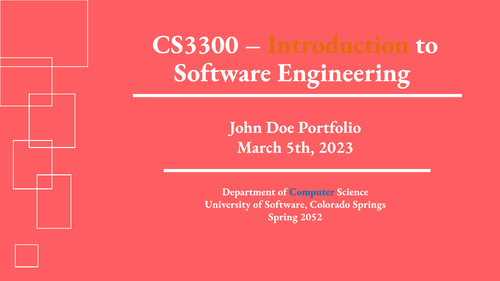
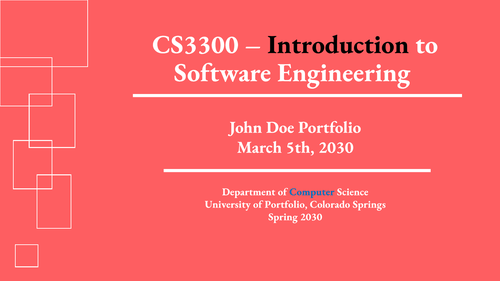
Introduction colour: orange -> black (338, 44)
5th 2023: 2023 -> 2030 (336, 147)
of Software: Software -> Portfolio (286, 204)
Spring 2052: 2052 -> 2030 (311, 217)
